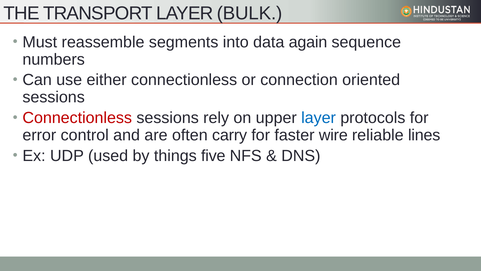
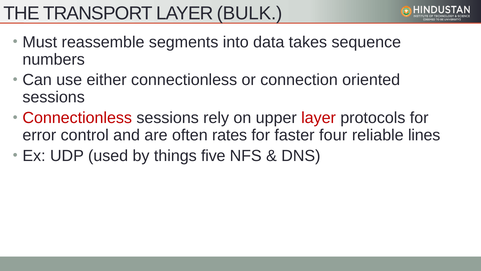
again: again -> takes (308, 42)
layer colour: blue -> red (319, 118)
carry: carry -> rates (230, 135)
wire: wire -> four (333, 135)
